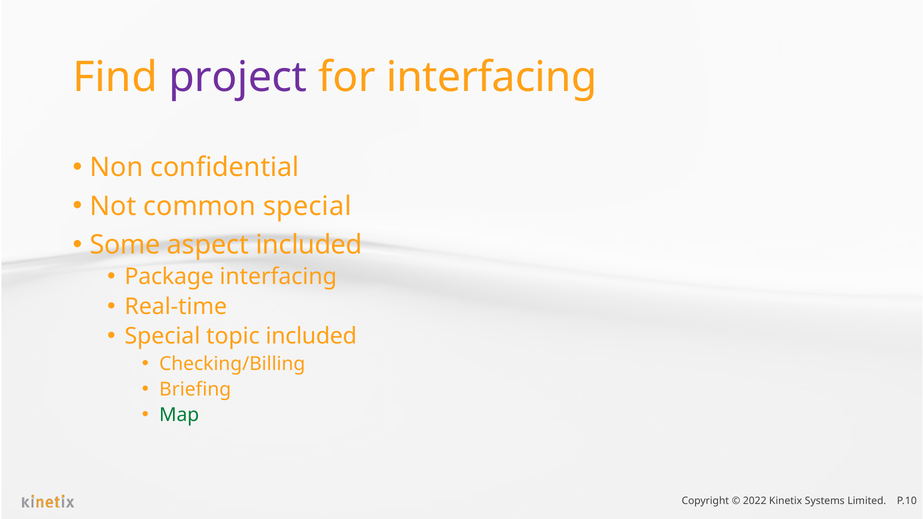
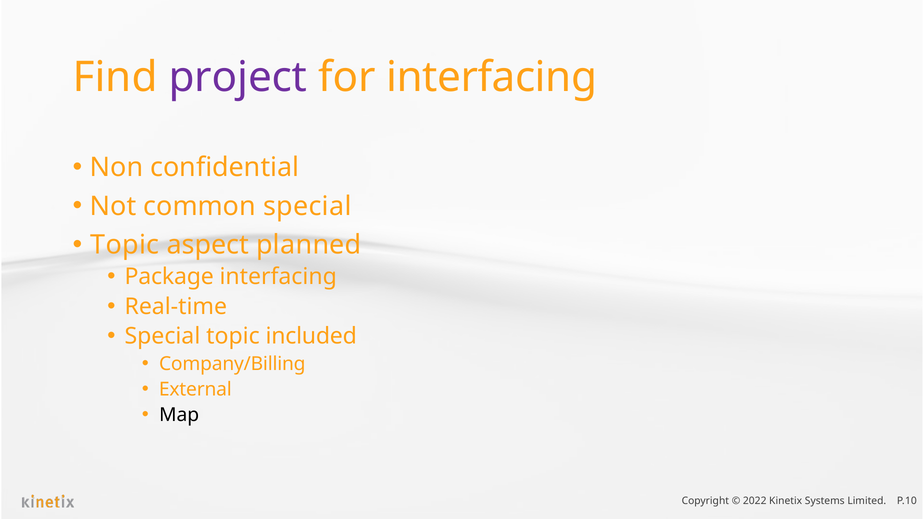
Some: Some -> Topic (125, 245)
aspect included: included -> planned (309, 245)
Checking/Billing: Checking/Billing -> Company/Billing (232, 364)
Briefing: Briefing -> External (195, 389)
Map colour: green -> black (179, 415)
